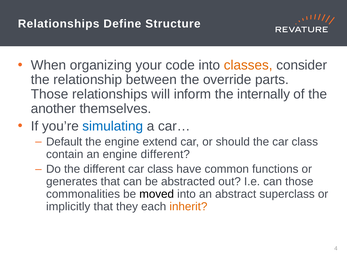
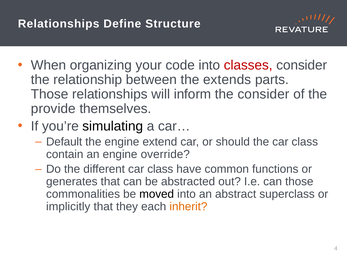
classes colour: orange -> red (248, 65)
override: override -> extends (227, 80)
the internally: internally -> consider (263, 94)
another: another -> provide (53, 109)
simulating colour: blue -> black (113, 126)
engine different: different -> override (165, 155)
